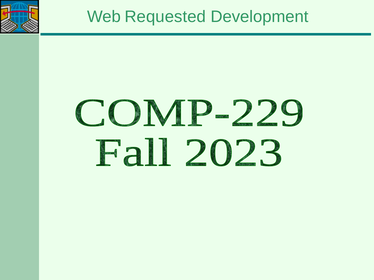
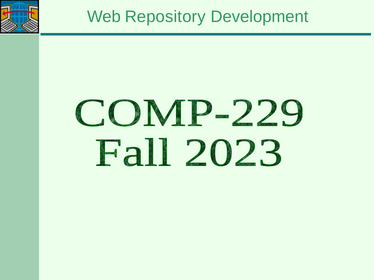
Requested: Requested -> Repository (165, 17)
